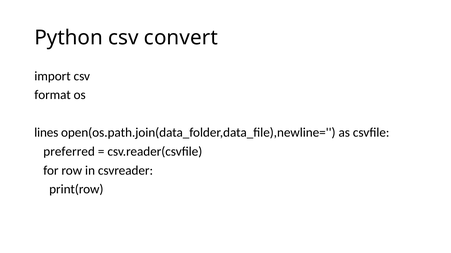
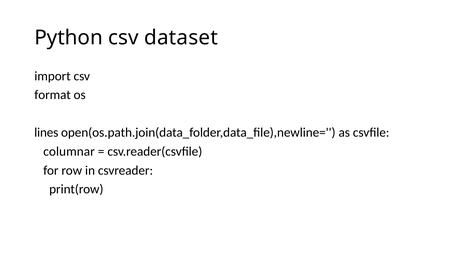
convert: convert -> dataset (181, 38)
preferred: preferred -> columnar (69, 152)
